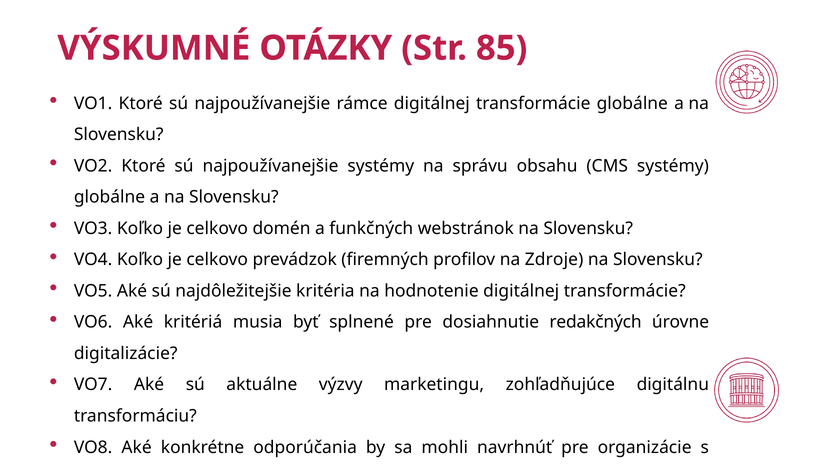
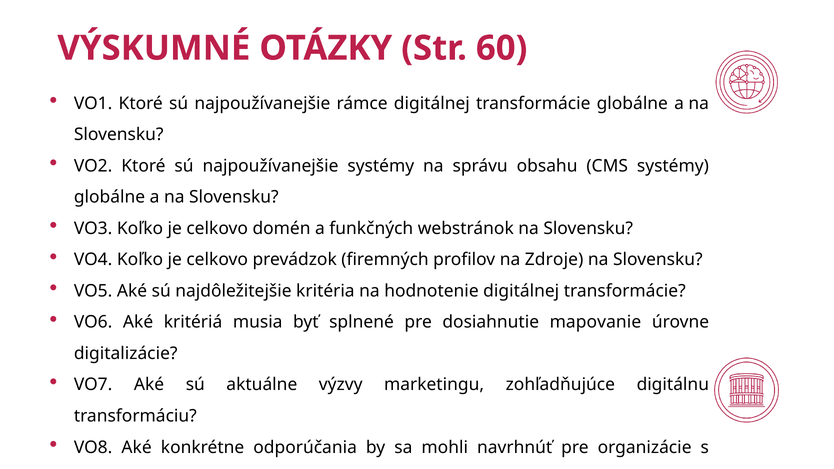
85: 85 -> 60 (502, 48)
redakčných: redakčných -> mapovanie (595, 322)
